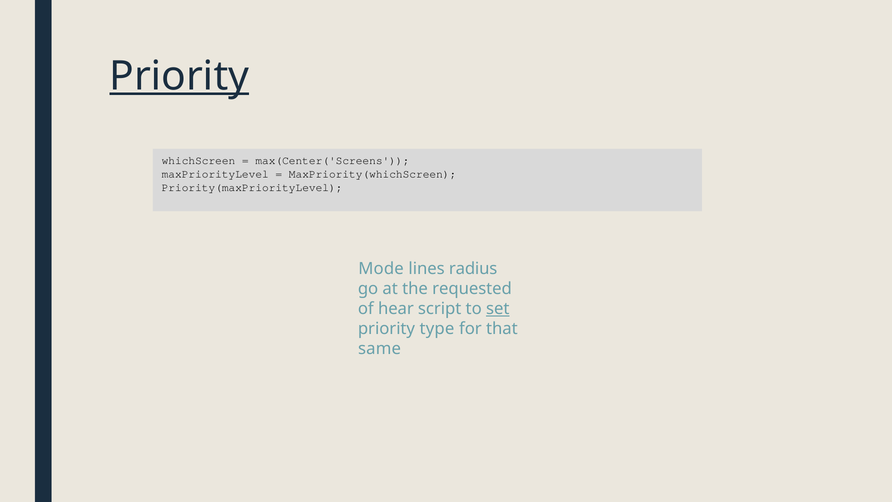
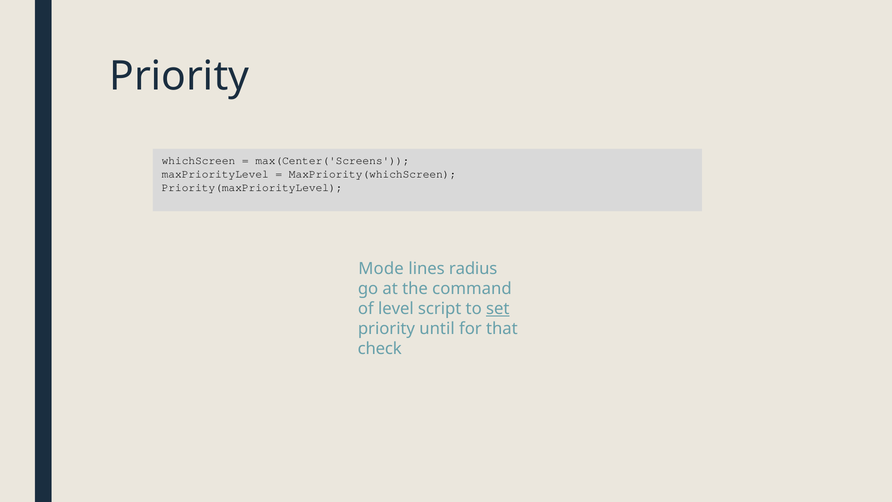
Priority underline: present -> none (179, 76)
requested: requested -> command (472, 288)
hear: hear -> level (396, 309)
type: type -> until (437, 329)
same: same -> check (380, 349)
